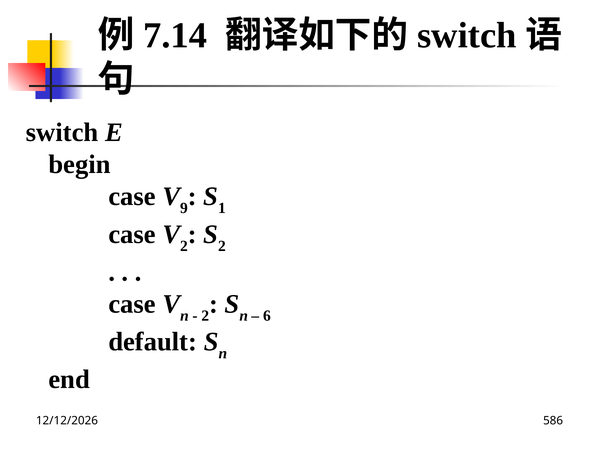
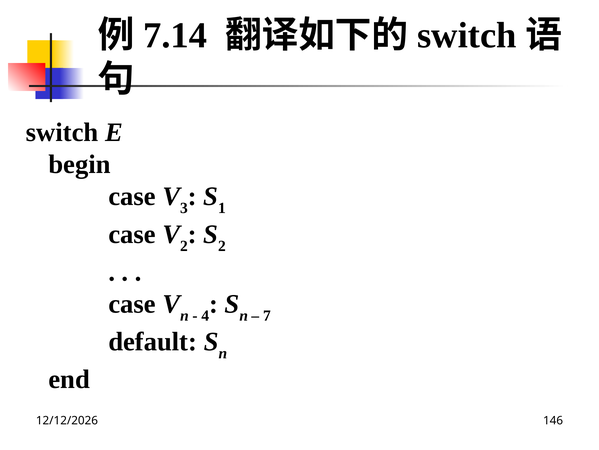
9: 9 -> 3 (184, 208)
2: 2 -> 4 (205, 315)
6: 6 -> 7 (267, 315)
586: 586 -> 146 (553, 420)
